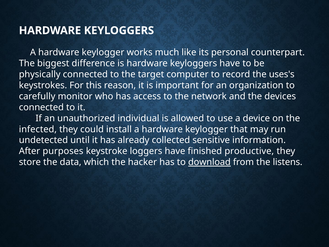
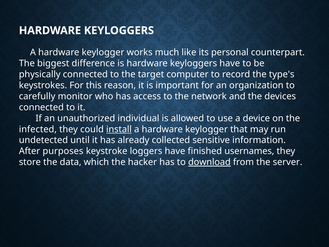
uses's: uses's -> type's (282, 74)
install underline: none -> present (119, 129)
productive: productive -> usernames (249, 151)
listens: listens -> server (288, 162)
